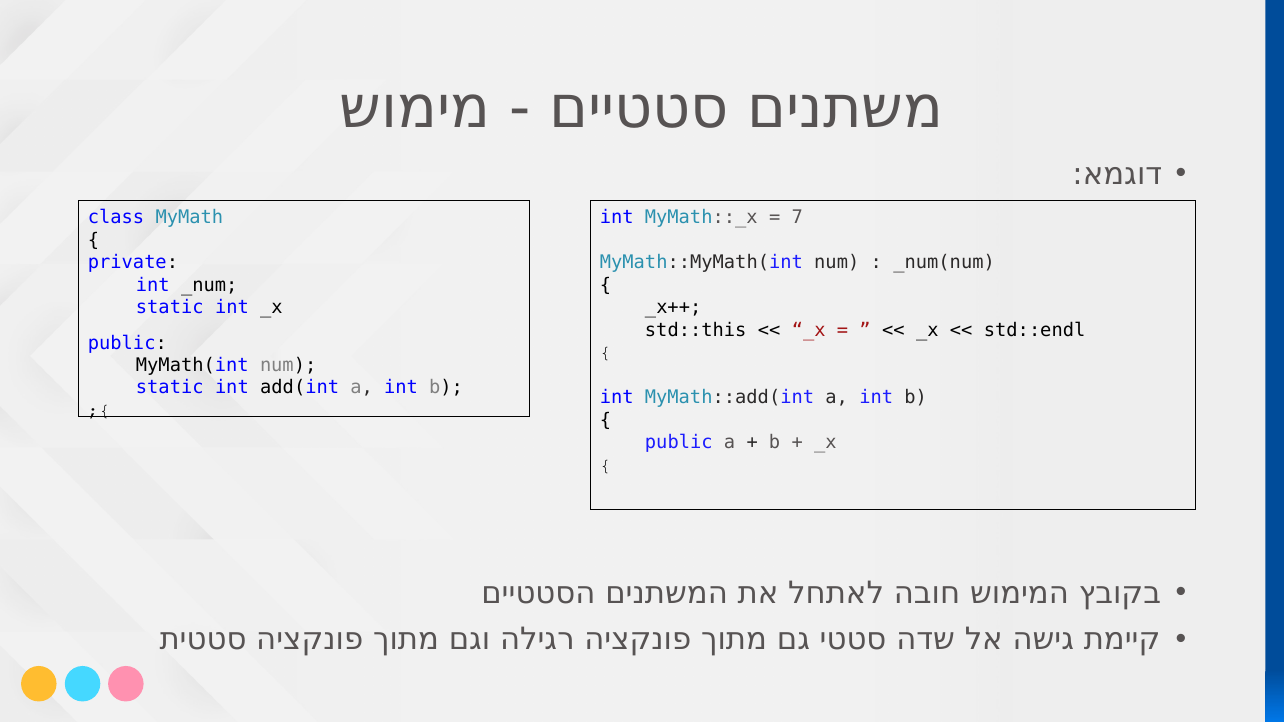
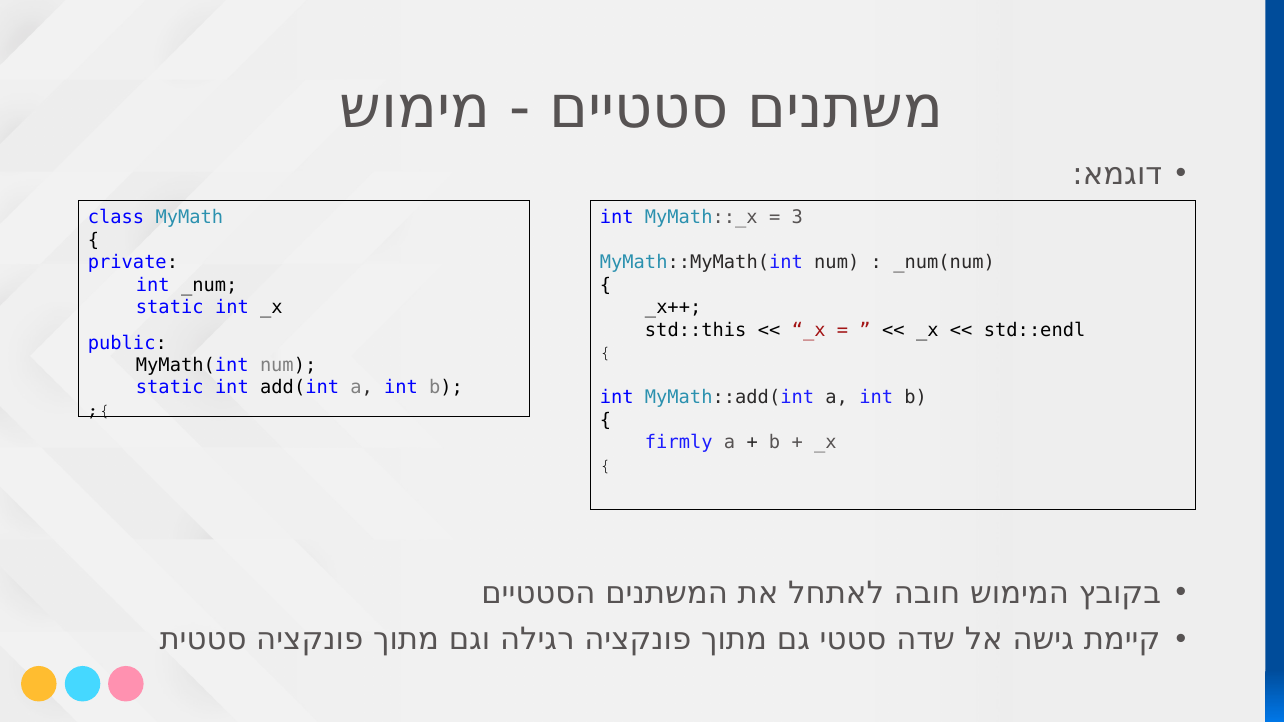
7: 7 -> 3 (797, 218)
public: public -> firmly (679, 443)
